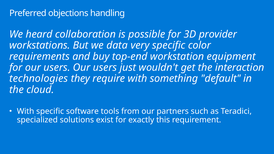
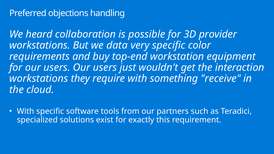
technologies: technologies -> workstations (39, 79)
default: default -> receive (221, 79)
